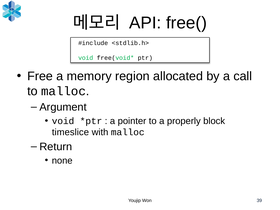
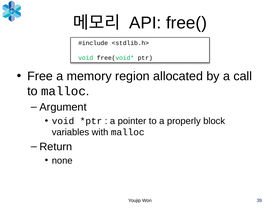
timeslice: timeslice -> variables (70, 132)
